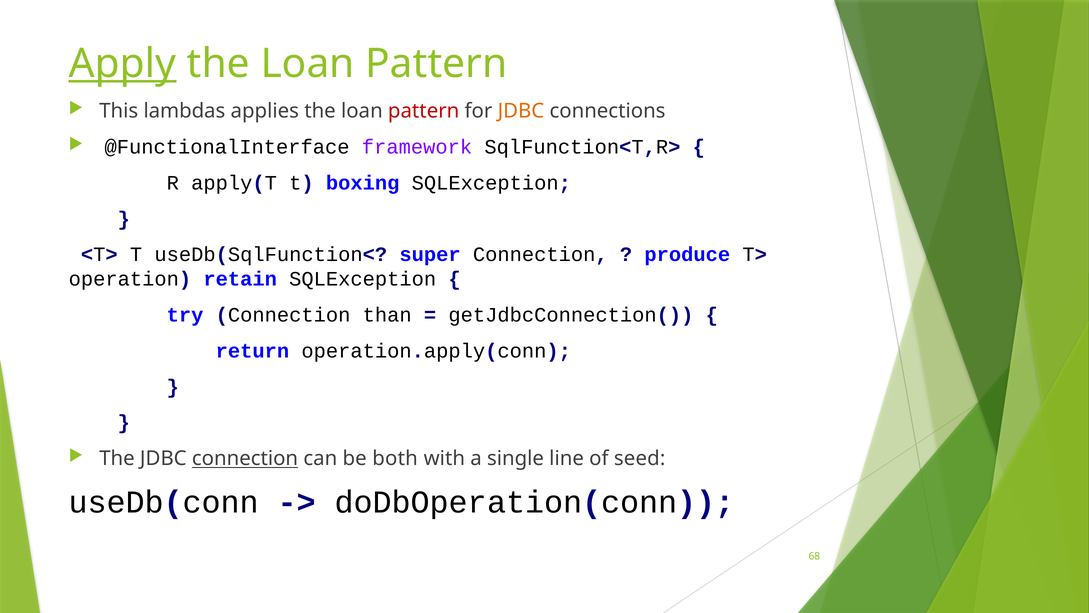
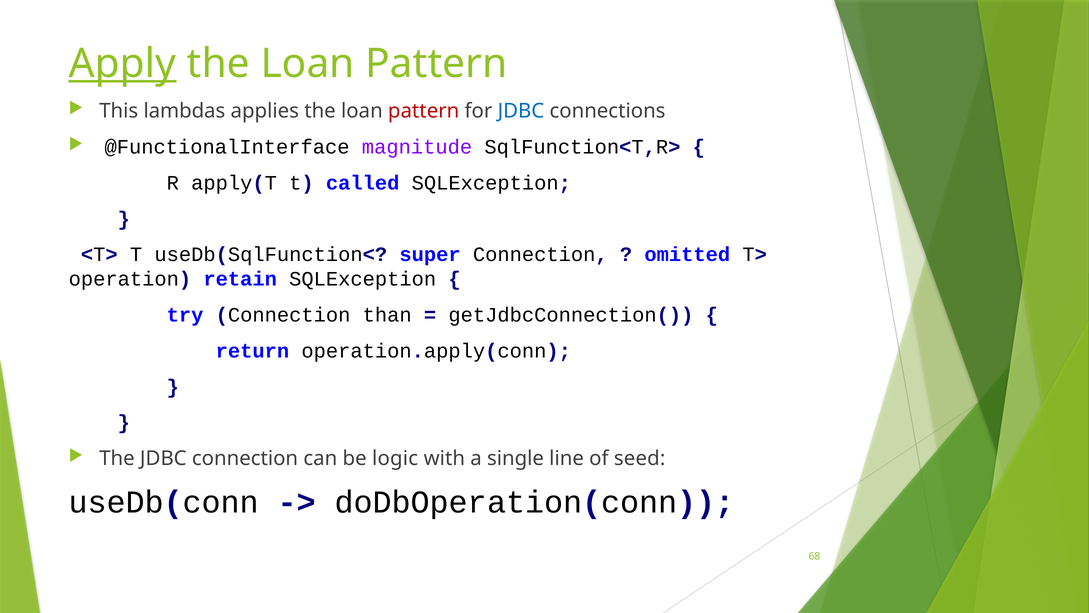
JDBC colour: orange -> blue (521, 111)
framework: framework -> magnitude (417, 147)
boxing: boxing -> called (363, 183)
produce: produce -> omitted (687, 255)
connection underline: present -> none (245, 458)
both: both -> logic (395, 458)
